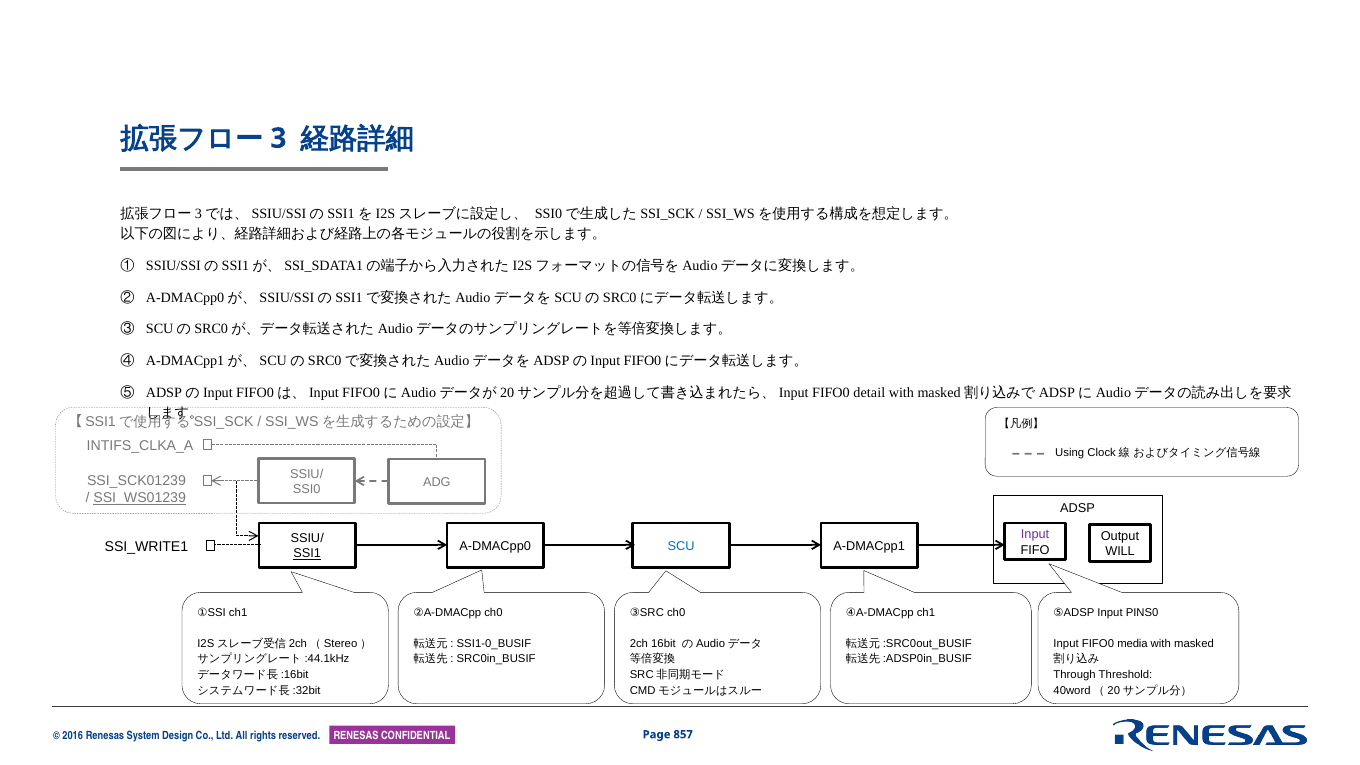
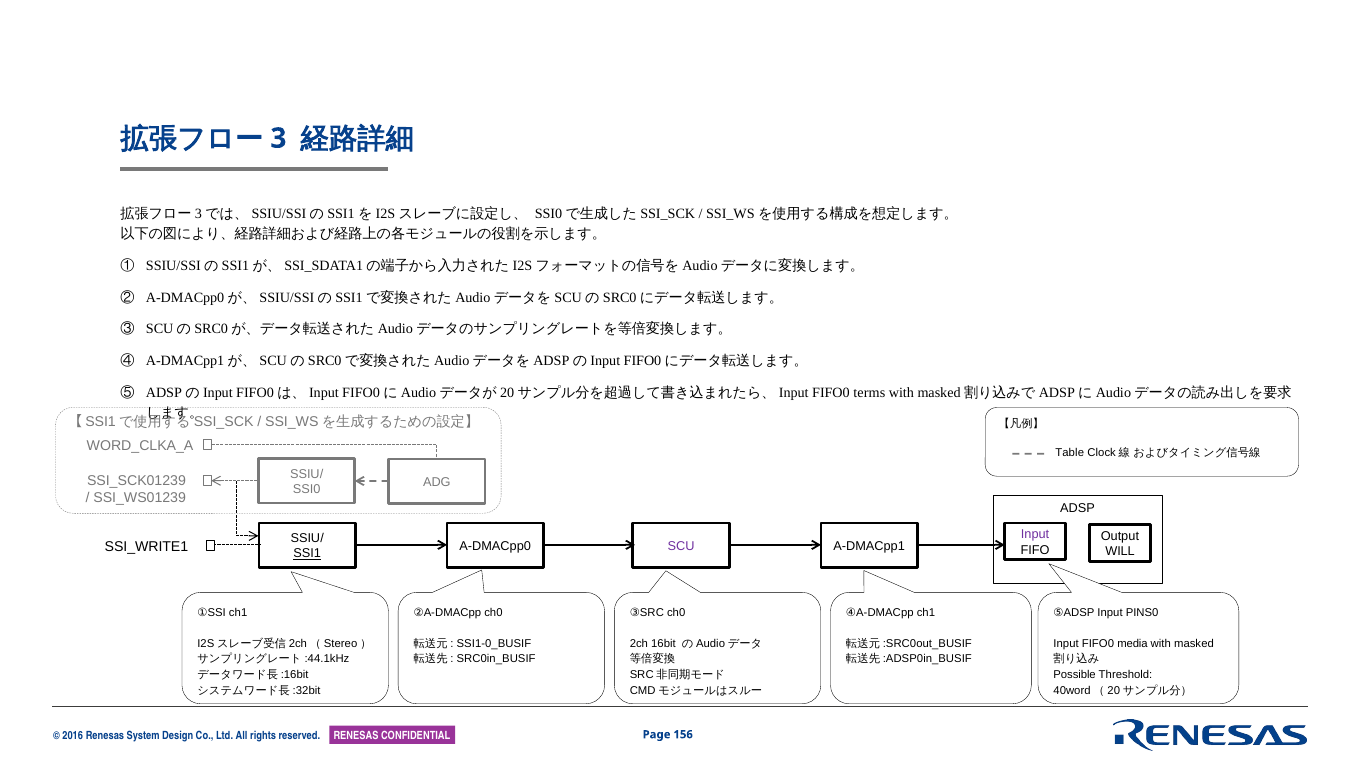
detail: detail -> terms (869, 393)
INTIFS_CLKA_A: INTIFS_CLKA_A -> WORD_CLKA_A (140, 446)
Using: Using -> Table (1070, 453)
SSI_WS01239 underline: present -> none (140, 498)
SCU colour: blue -> purple (681, 546)
Through: Through -> Possible (1075, 675)
857: 857 -> 156 (683, 735)
